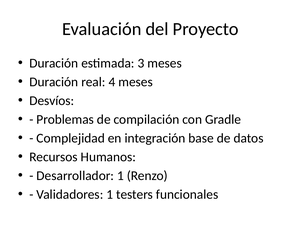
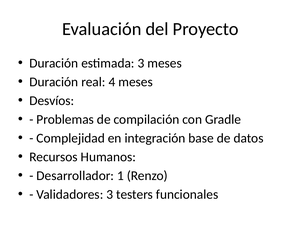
Validadores 1: 1 -> 3 (110, 194)
